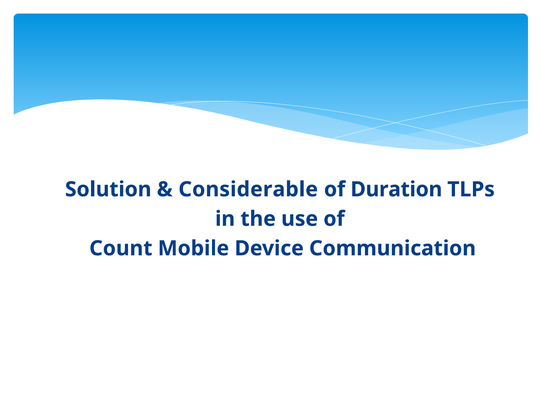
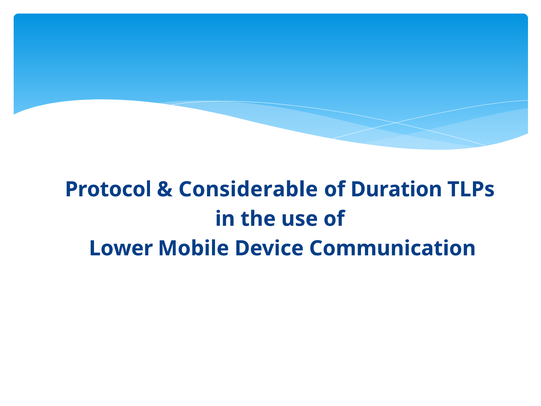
Solution: Solution -> Protocol (108, 189)
Count: Count -> Lower (121, 248)
